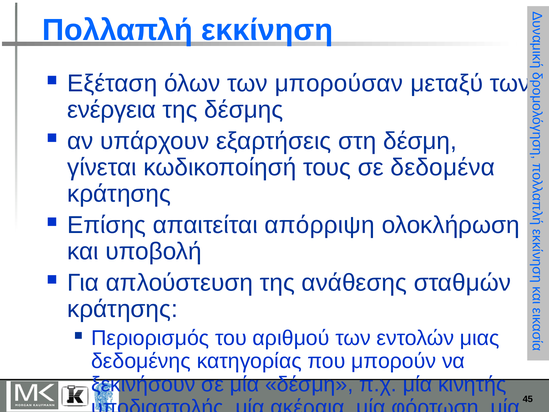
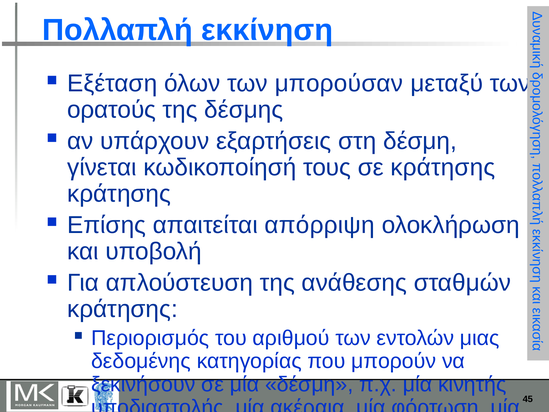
ενέργεια: ενέργεια -> ορατούς (112, 110)
σε δεδομένα: δεδομένα -> κράτησης (443, 167)
